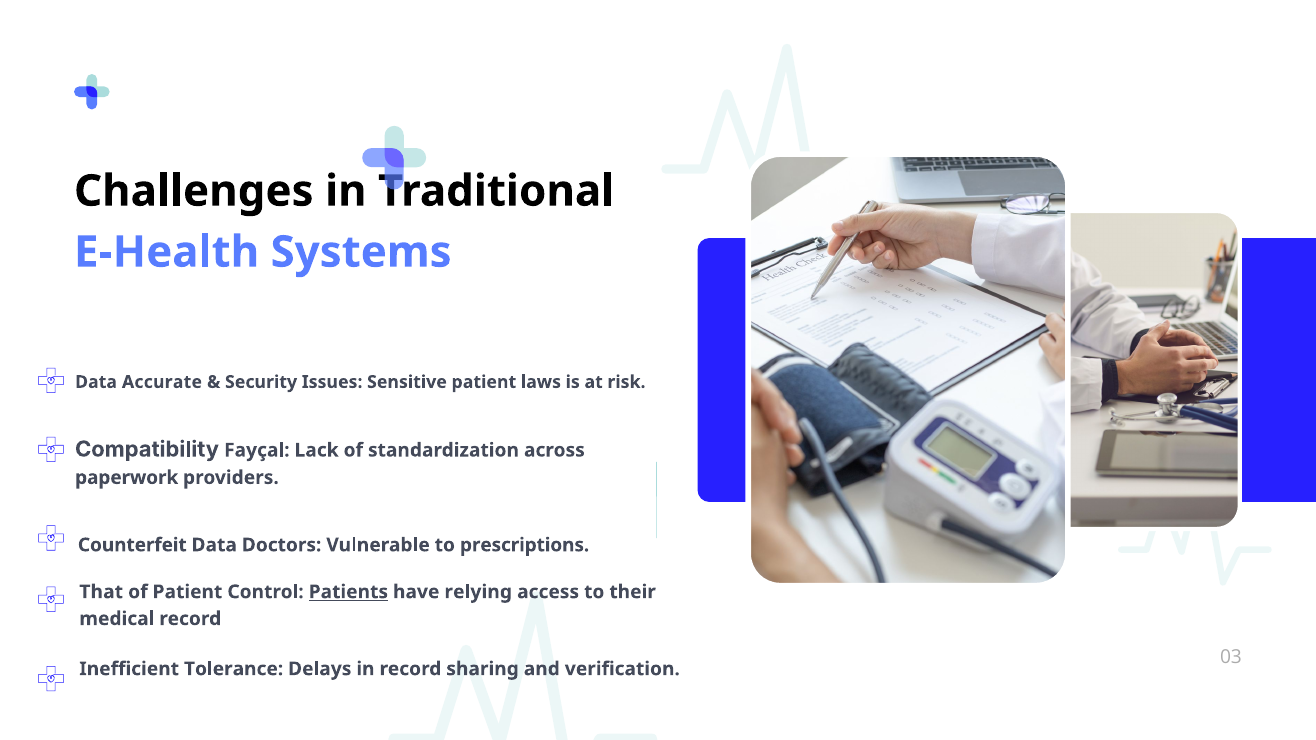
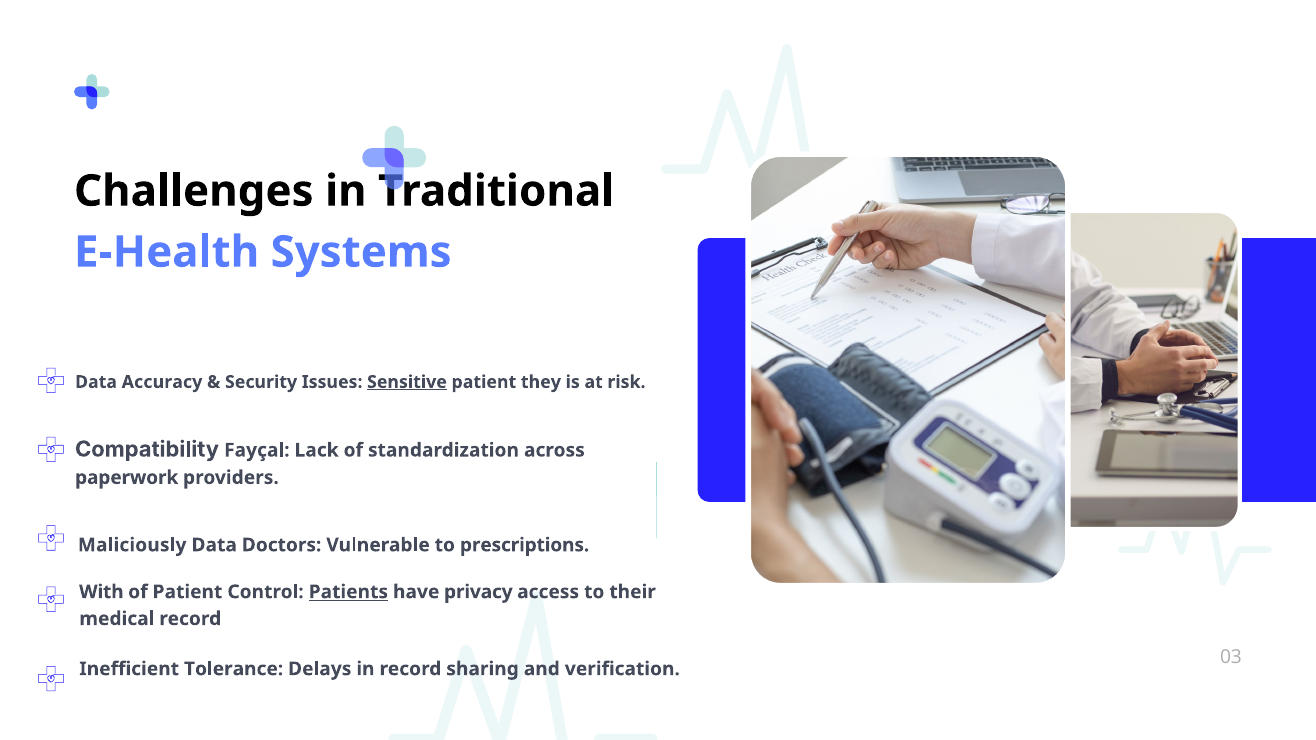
Accurate: Accurate -> Accuracy (162, 382)
Sensitive underline: none -> present (407, 382)
laws: laws -> they (541, 382)
Counterfeit: Counterfeit -> Maliciously (132, 545)
That: That -> With (101, 592)
relying: relying -> privacy (478, 592)
